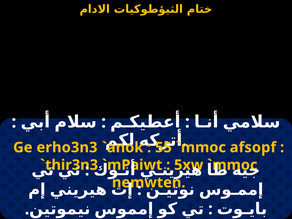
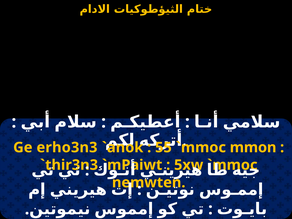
afsopf: afsopf -> mmon (253, 147)
